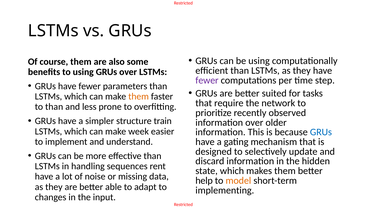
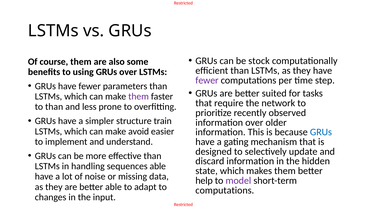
be using: using -> stock (259, 61)
them colour: orange -> purple (139, 96)
week: week -> avoid (139, 131)
sequences rent: rent -> able (158, 166)
model colour: orange -> purple (238, 180)
implementing: implementing -> computations (225, 190)
